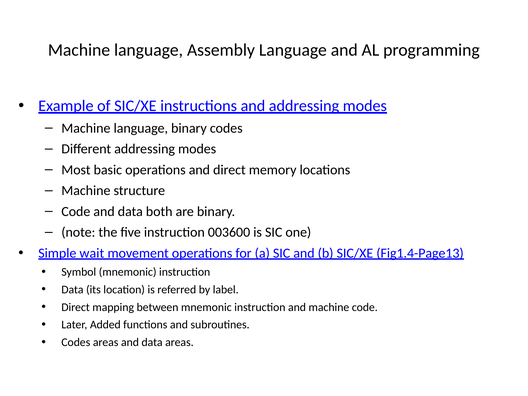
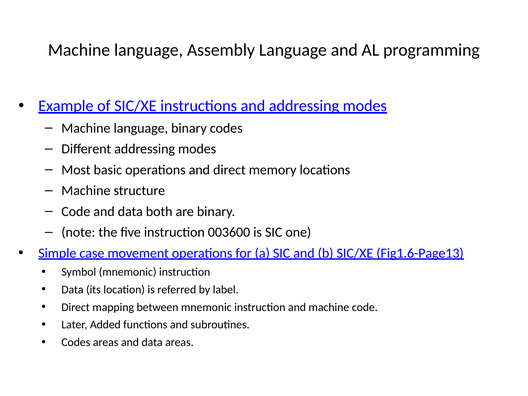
wait: wait -> case (92, 253)
Fig1.4-Page13: Fig1.4-Page13 -> Fig1.6-Page13 (420, 253)
